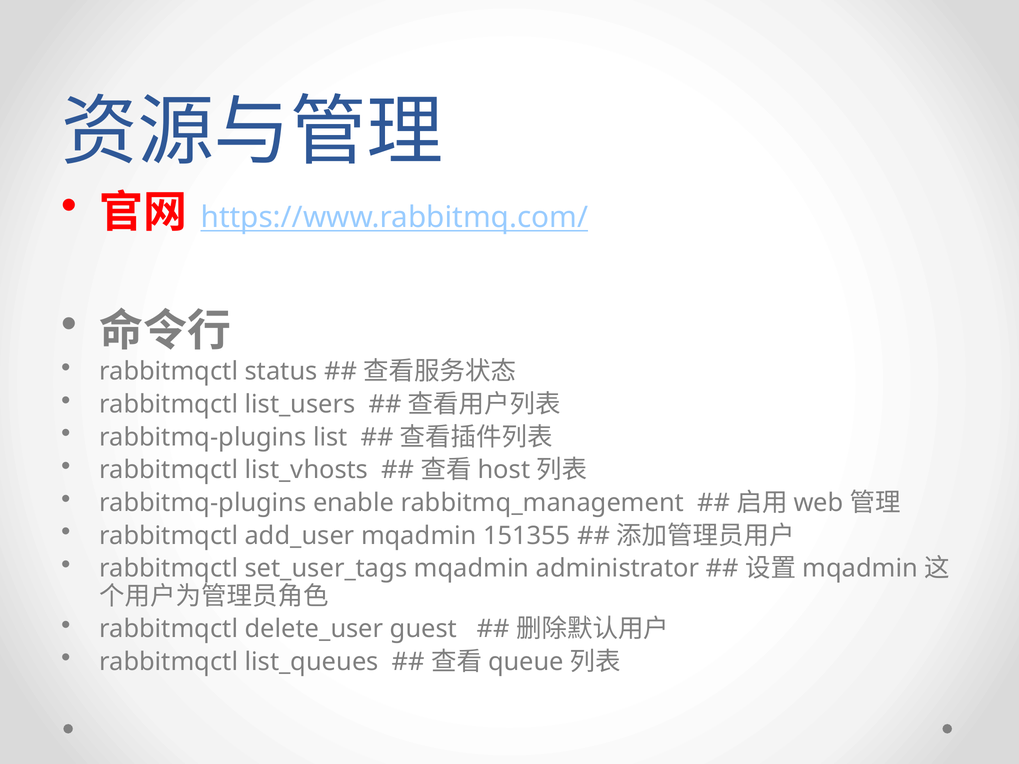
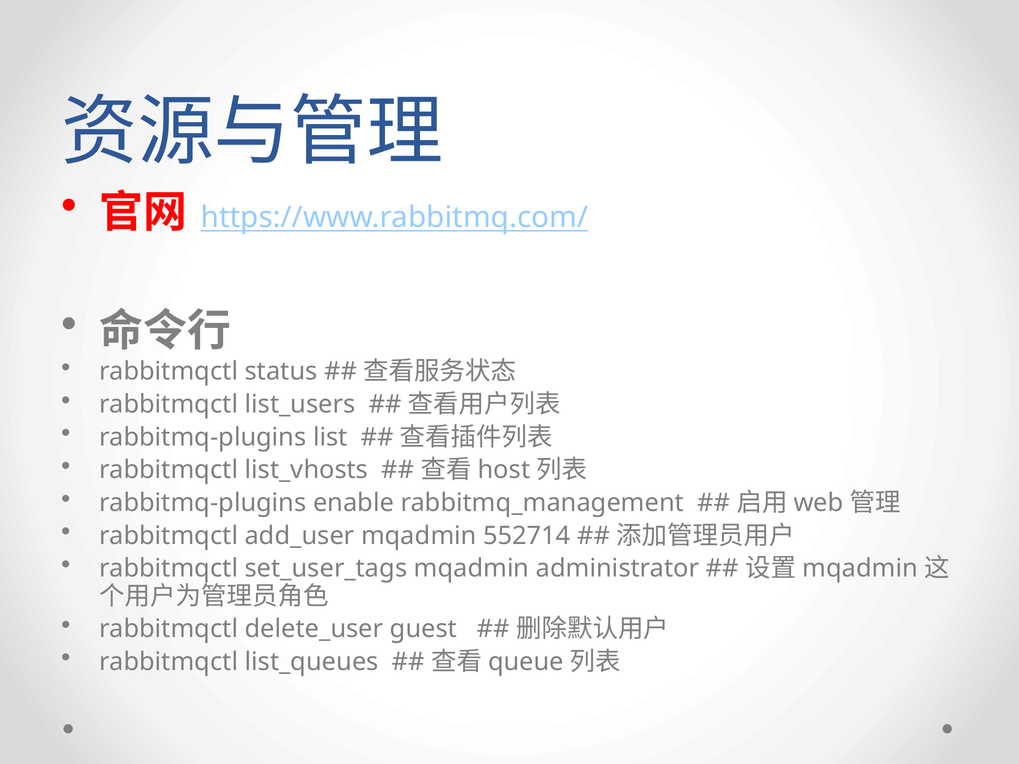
151355: 151355 -> 552714 (527, 536)
